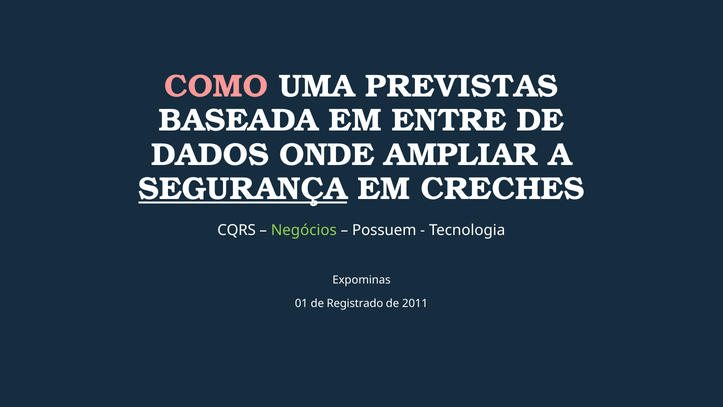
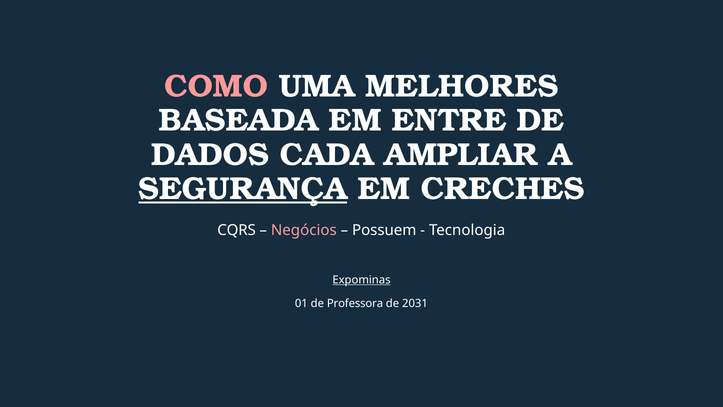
PREVISTAS: PREVISTAS -> MELHORES (462, 86)
ONDE: ONDE -> CADA (327, 154)
Negócios colour: light green -> pink (304, 230)
Expominas underline: none -> present (361, 280)
Registrado: Registrado -> Professora (355, 303)
2011: 2011 -> 2031 (415, 303)
